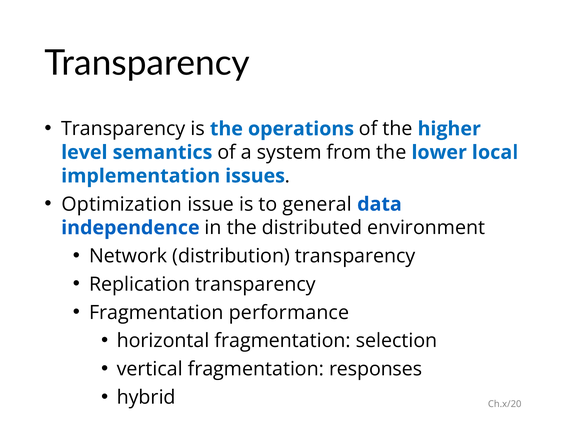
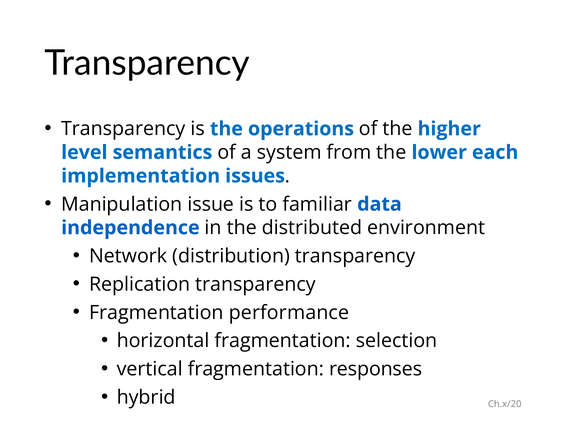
local: local -> each (495, 153)
Optimization: Optimization -> Manipulation (122, 204)
general: general -> familiar (317, 204)
